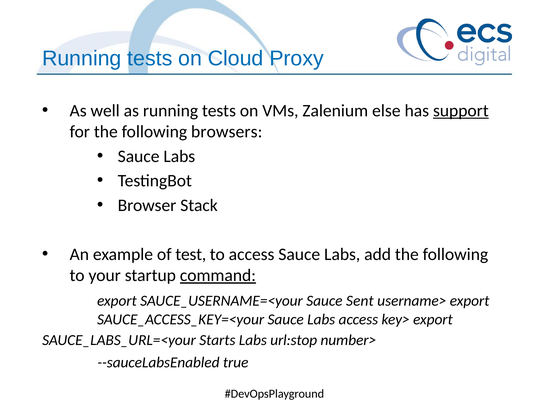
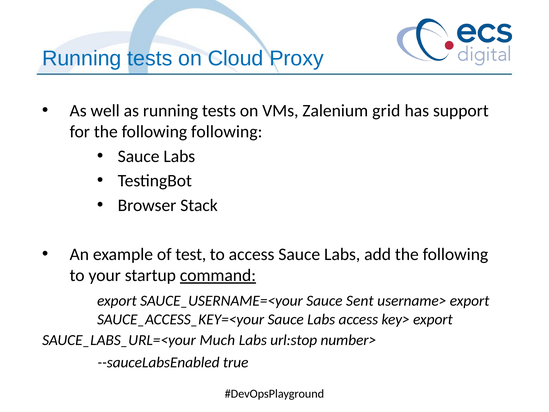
else: else -> grid (386, 111)
support underline: present -> none (461, 111)
following browsers: browsers -> following (227, 132)
Starts: Starts -> Much (217, 340)
